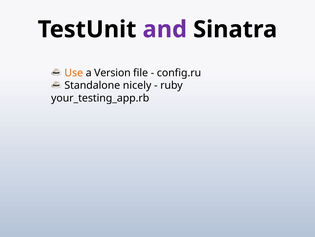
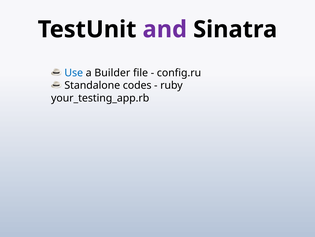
Use colour: orange -> blue (74, 73)
Version: Version -> Builder (112, 73)
nicely: nicely -> codes (137, 85)
